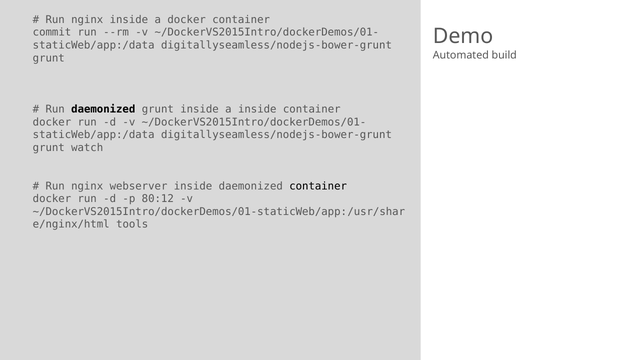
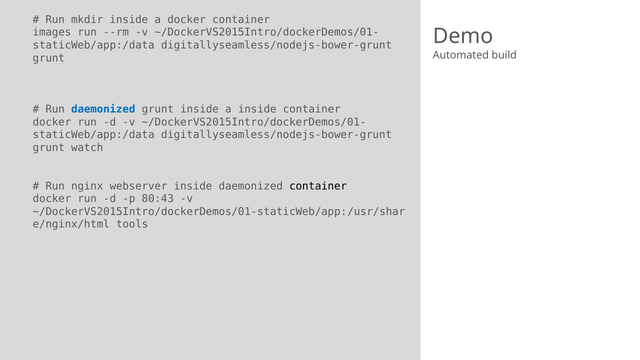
nginx: nginx -> mkdir (87, 20)
commit: commit -> images (52, 32)
daemonized colour: black -> blue (103, 109)
80:12: 80:12 -> 80:43 (158, 199)
